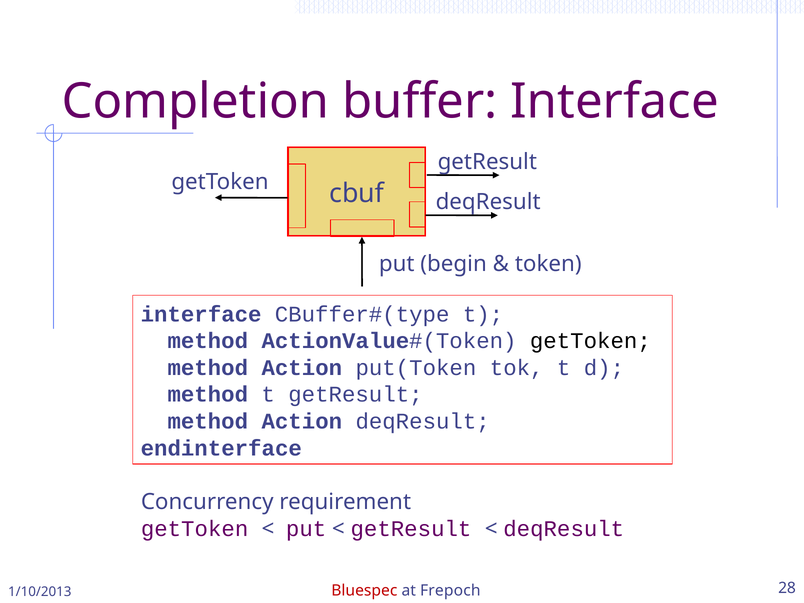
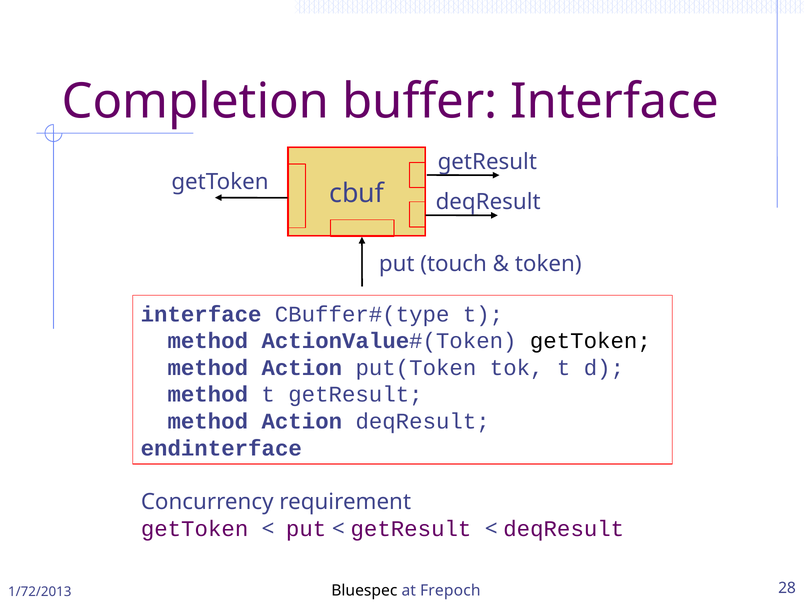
begin: begin -> touch (454, 264)
Bluespec colour: red -> black (364, 591)
1/10/2013: 1/10/2013 -> 1/72/2013 (40, 592)
